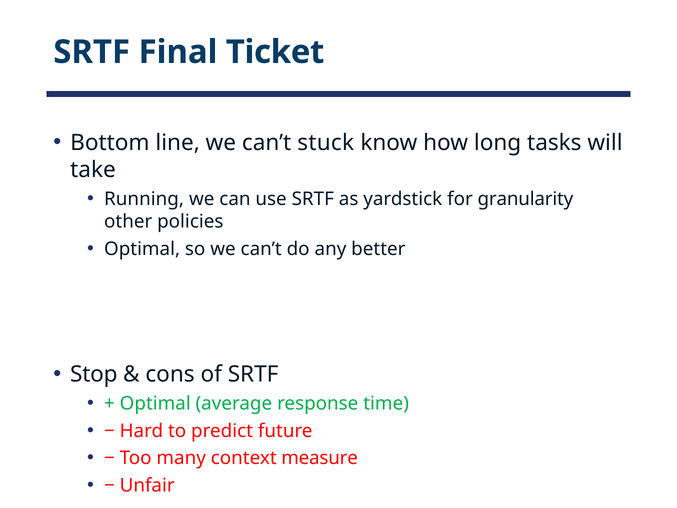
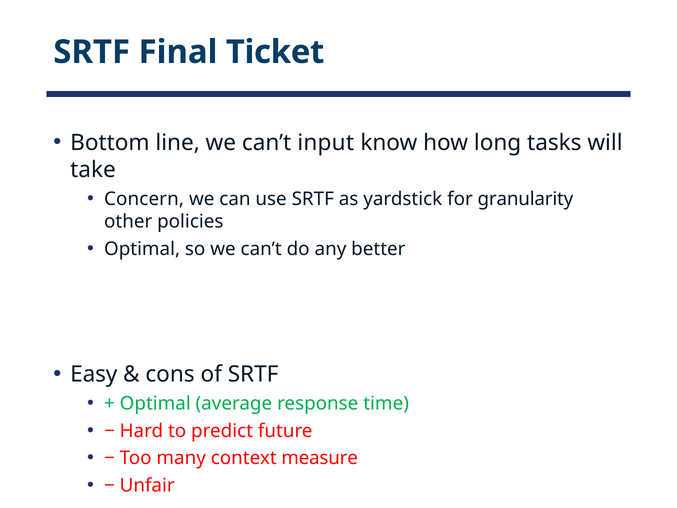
stuck: stuck -> input (326, 143)
Running: Running -> Concern (144, 199)
Stop: Stop -> Easy (94, 374)
